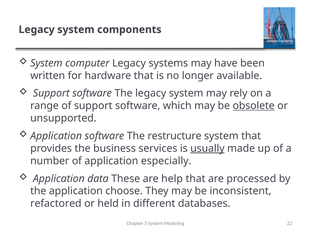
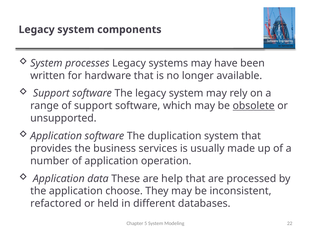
computer: computer -> processes (87, 63)
restructure: restructure -> duplication (175, 135)
usually underline: present -> none (207, 148)
especially: especially -> operation (166, 160)
